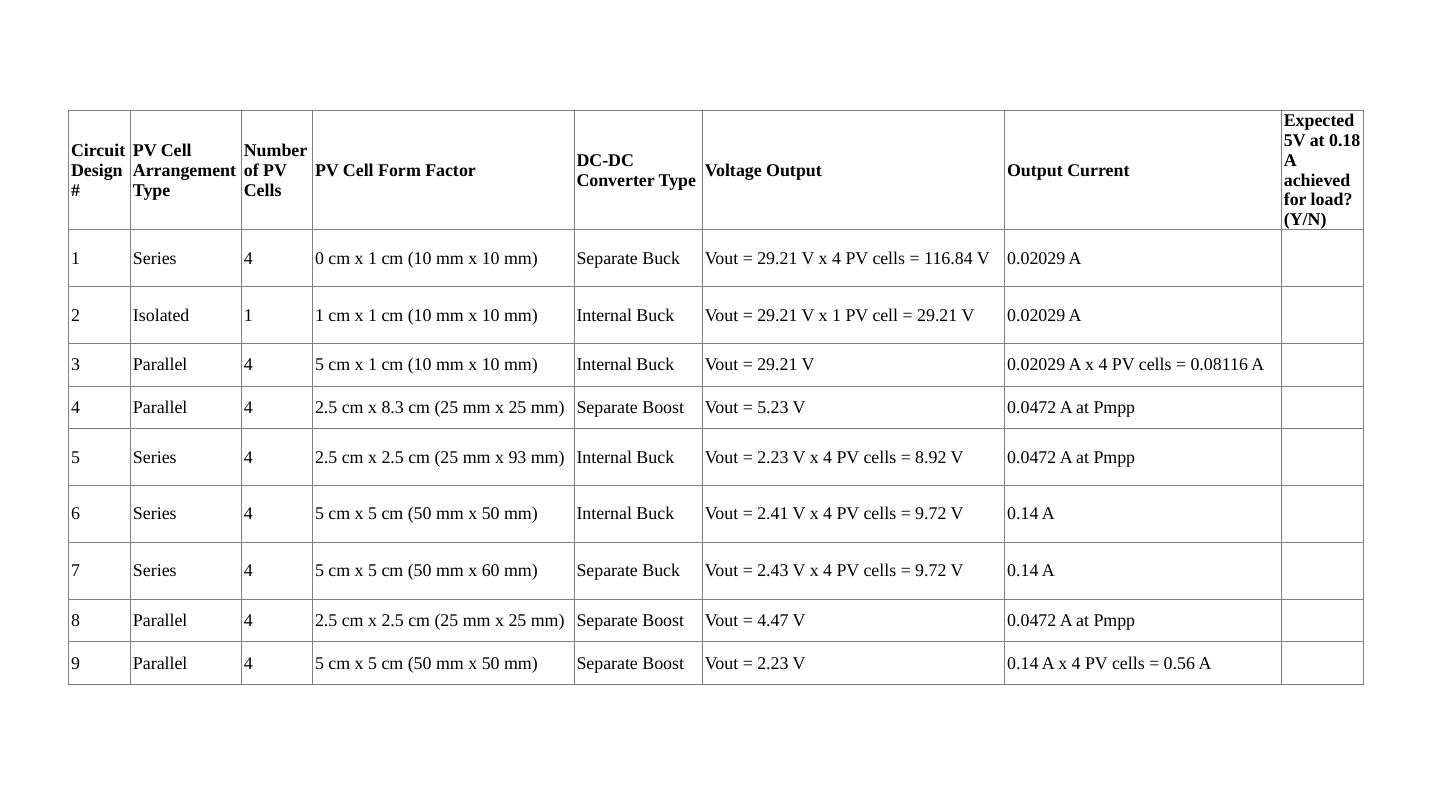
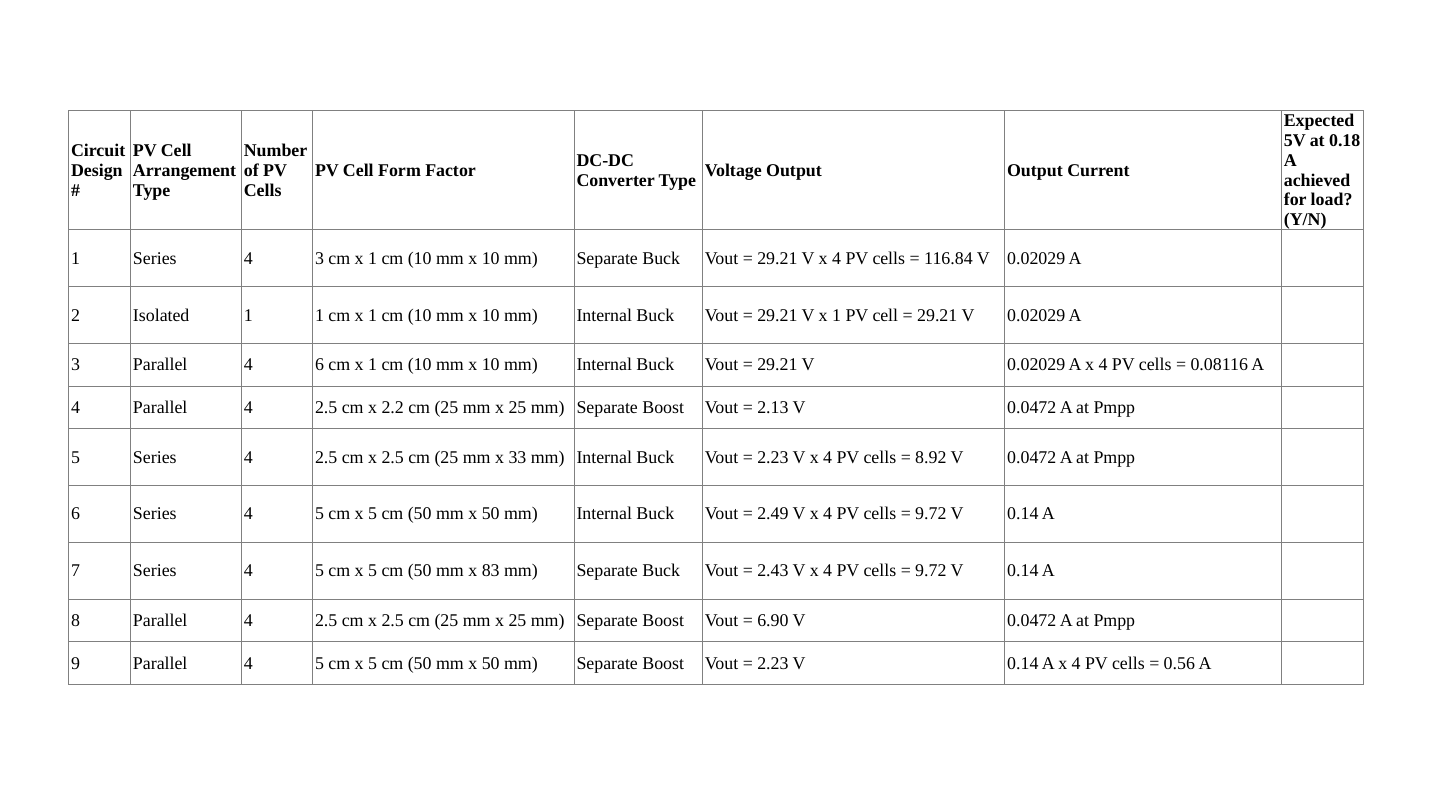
4 0: 0 -> 3 (320, 258)
3 Parallel 4 5: 5 -> 6 (320, 365)
8.3: 8.3 -> 2.2 (393, 407)
5.23: 5.23 -> 2.13 (773, 407)
93: 93 -> 33 (517, 457)
2.41: 2.41 -> 2.49 (773, 514)
60: 60 -> 83 (491, 570)
4.47: 4.47 -> 6.90 (773, 620)
